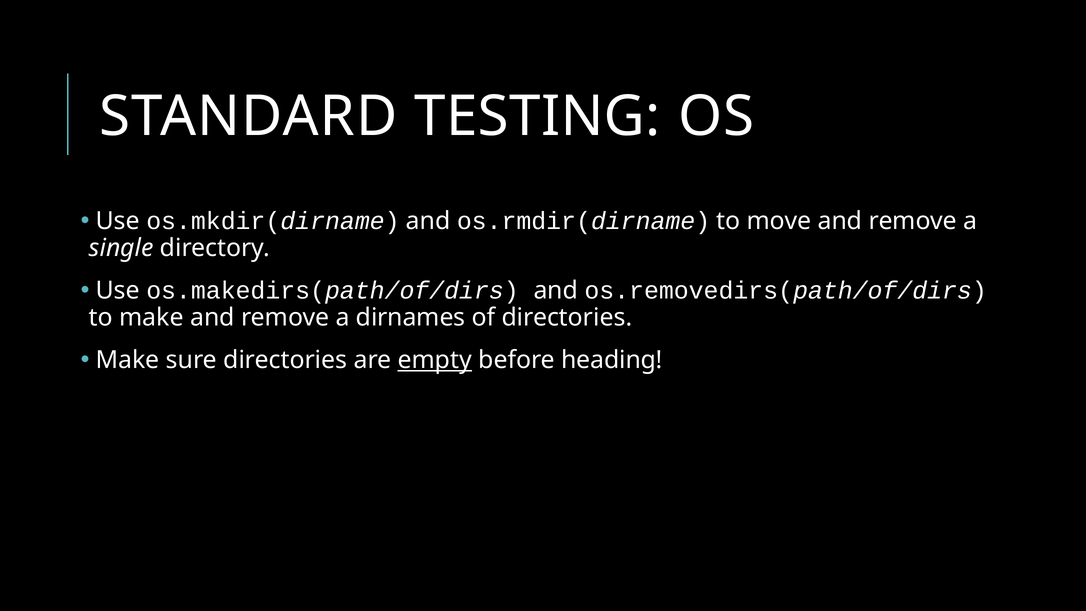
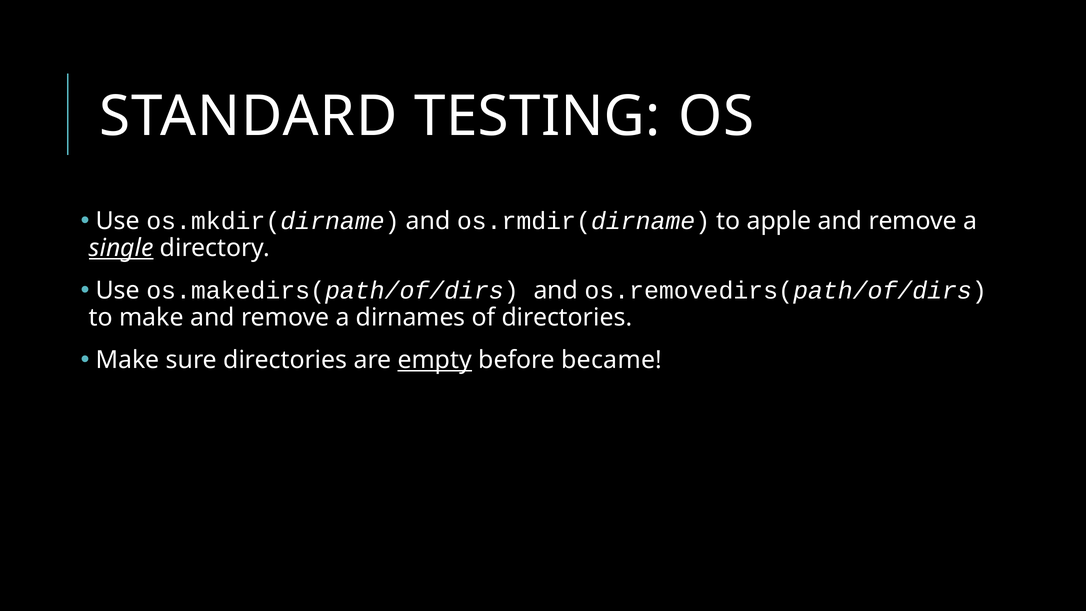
move: move -> apple (779, 221)
single underline: none -> present (121, 248)
heading: heading -> became (612, 360)
